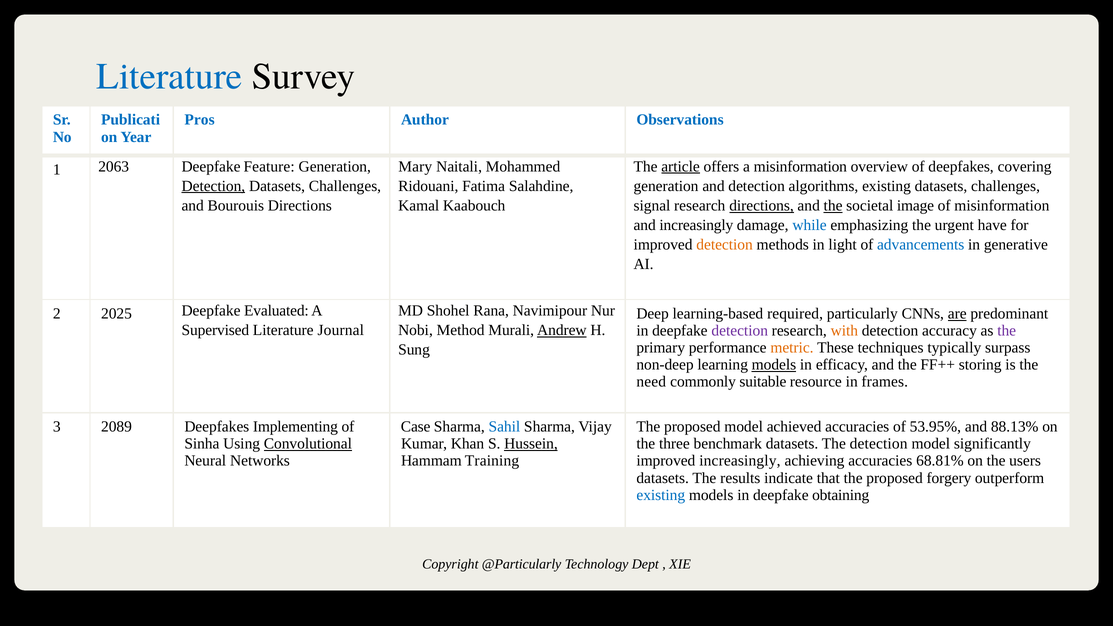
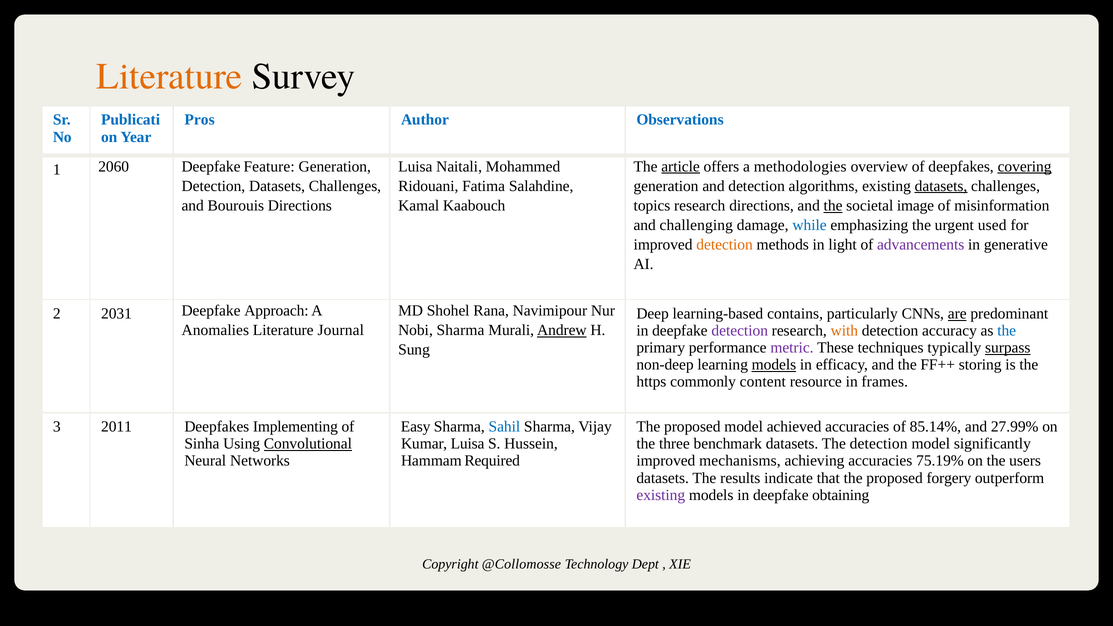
Literature colour: blue -> orange (169, 77)
Mary: Mary -> Luisa (415, 166)
a misinformation: misinformation -> methodologies (800, 166)
covering underline: none -> present (1025, 166)
2063: 2063 -> 2060 (114, 166)
Detection underline: present -> none (213, 186)
datasets underline: none -> present (941, 186)
signal: signal -> topics (652, 206)
directions underline: present -> none (762, 206)
and increasingly: increasingly -> challenging (696, 225)
have: have -> used (992, 225)
advancements colour: blue -> purple (921, 245)
2025: 2025 -> 2031 (116, 314)
Evaluated: Evaluated -> Approach (276, 311)
required: required -> contains (795, 314)
Supervised: Supervised -> Anomalies (215, 330)
Nobi Method: Method -> Sharma (461, 330)
the colour: purple -> blue (1007, 331)
metric colour: orange -> purple (792, 348)
surpass underline: none -> present (1008, 348)
need: need -> https (651, 382)
suitable: suitable -> content (763, 382)
2089: 2089 -> 2011 (116, 427)
Case: Case -> Easy (416, 427)
53.95%: 53.95% -> 85.14% (935, 427)
88.13%: 88.13% -> 27.99% (1015, 427)
Kumar Khan: Khan -> Luisa (468, 444)
Hussein underline: present -> none (531, 444)
Training: Training -> Required (492, 461)
improved increasingly: increasingly -> mechanisms (740, 461)
68.81%: 68.81% -> 75.19% (940, 461)
existing colour: blue -> purple (661, 495)
@Particularly: @Particularly -> @Collomosse (521, 564)
